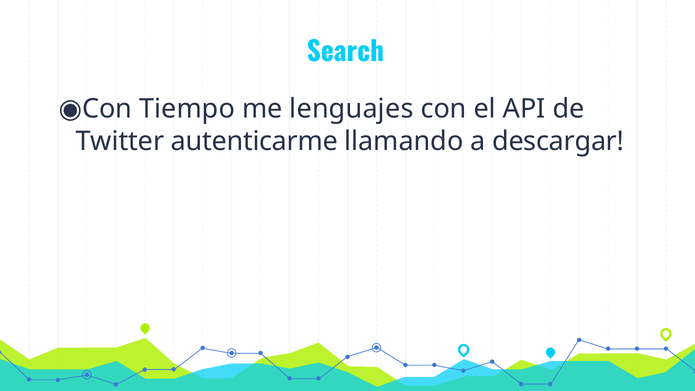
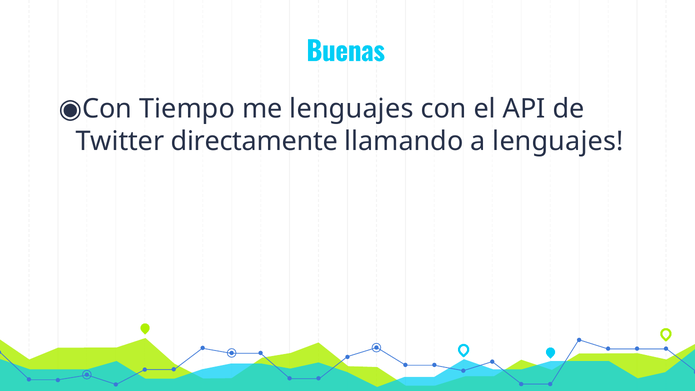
Search: Search -> Buenas (346, 52)
autenticarme: autenticarme -> directamente (254, 141)
a descargar: descargar -> lenguajes (558, 141)
